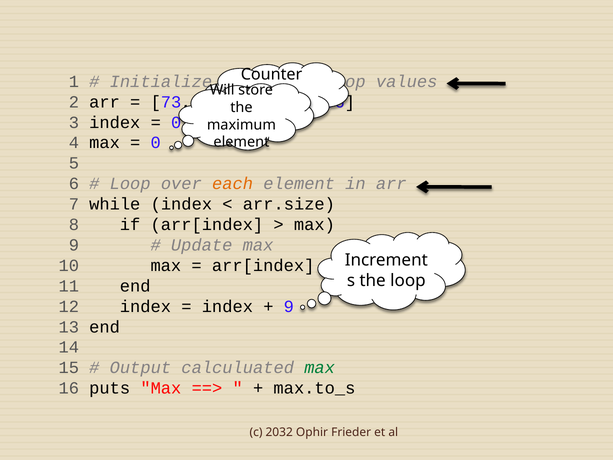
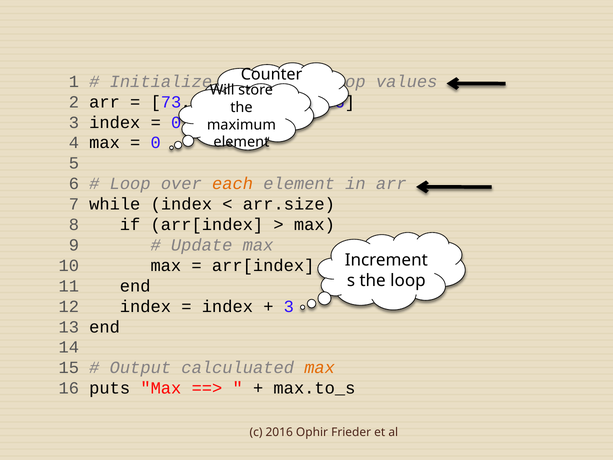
9: 9 -> 3 (289, 306)
max colour: green -> orange (320, 368)
2032: 2032 -> 2016 (279, 432)
